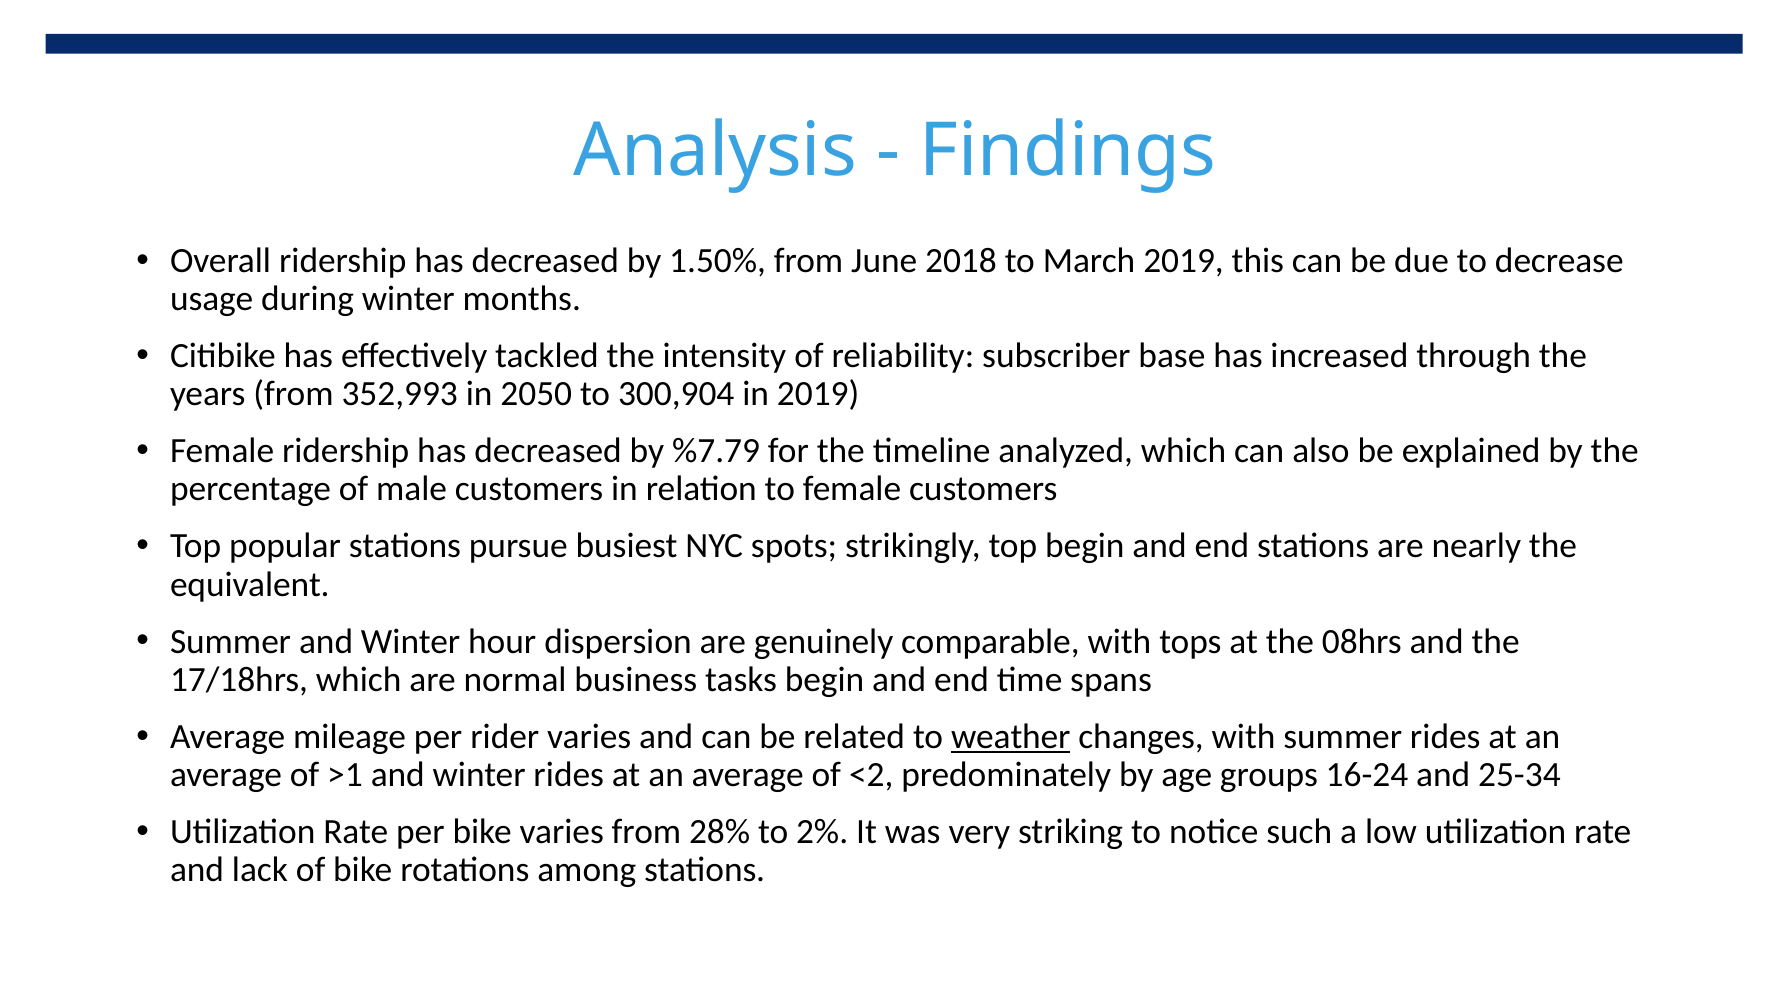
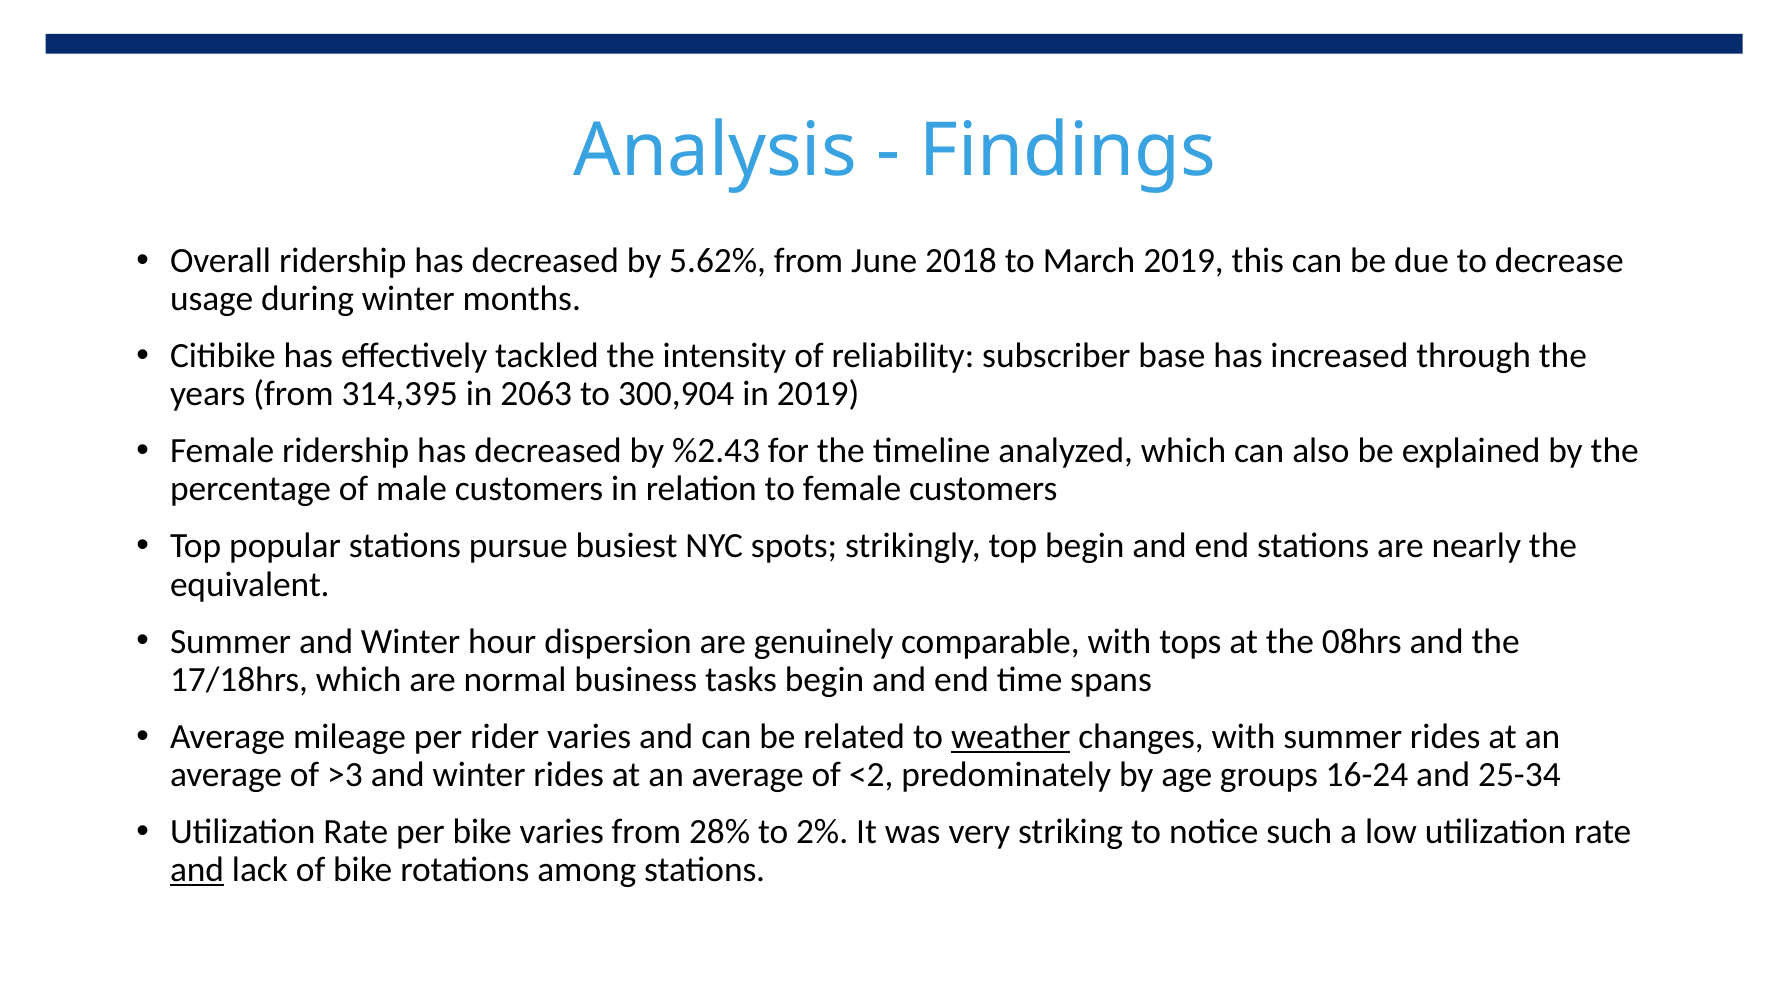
1.50%: 1.50% -> 5.62% (718, 261)
352,993: 352,993 -> 314,395 (400, 394)
2050: 2050 -> 2063 (536, 394)
%7.79: %7.79 -> %2.43 (716, 451)
>1: >1 -> >3 (345, 775)
and underline: none -> present (197, 870)
